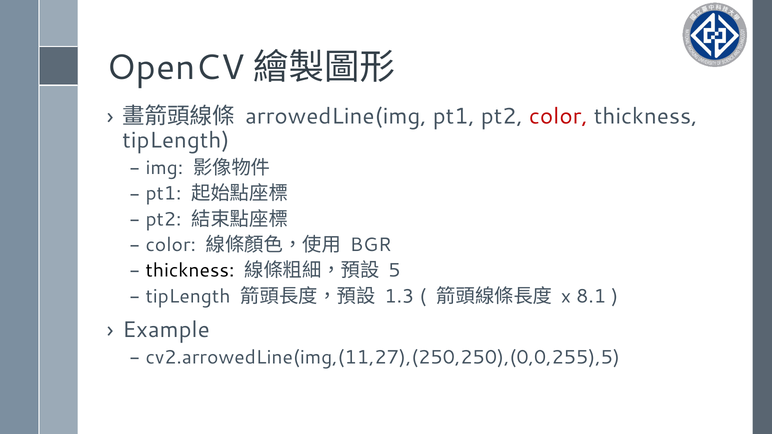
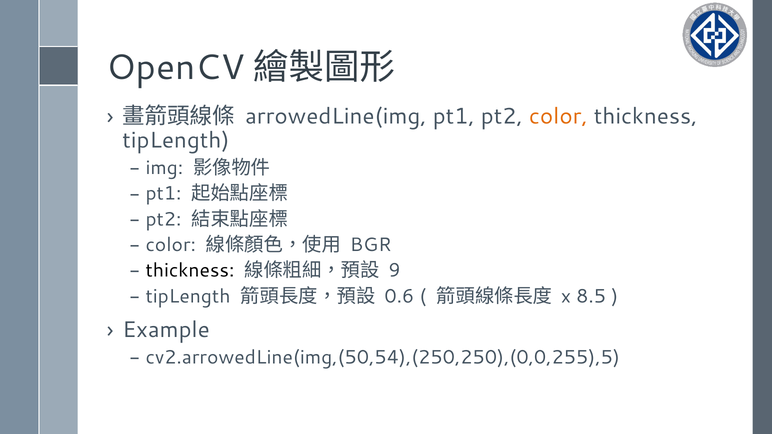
color colour: red -> orange (558, 116)
5: 5 -> 9 (394, 271)
1.3: 1.3 -> 0.6 (399, 296)
8.1: 8.1 -> 8.5 (591, 296)
cv2.arrowedLine(img,(11,27),(250,250),(0,0,255),5: cv2.arrowedLine(img,(11,27),(250,250),(0,0,255),5 -> cv2.arrowedLine(img,(50,54),(250,250),(0,0,255),5 (383, 358)
